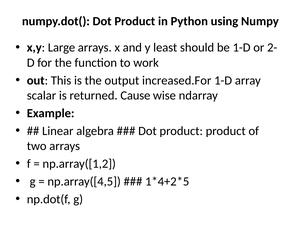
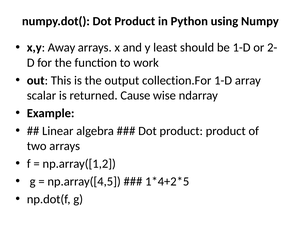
Large: Large -> Away (62, 48)
increased.For: increased.For -> collection.For (177, 80)
